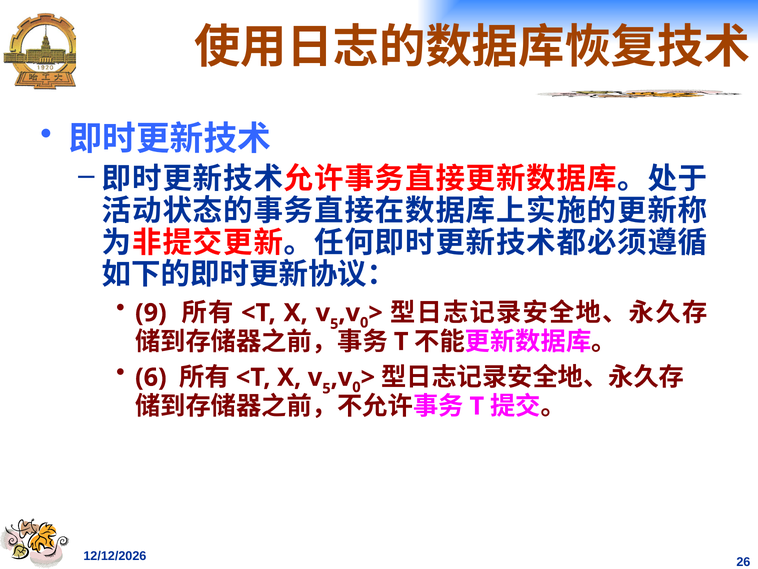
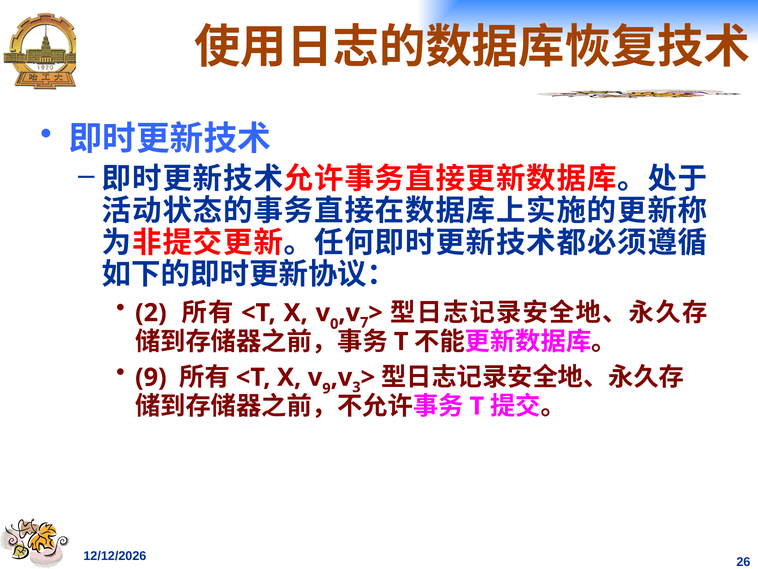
9: 9 -> 2 (151, 313)
5: 5 -> 0 (334, 324)
0: 0 -> 7 (364, 322)
6: 6 -> 9 (151, 377)
5: 5 -> 9 (326, 388)
0: 0 -> 3 (356, 387)
